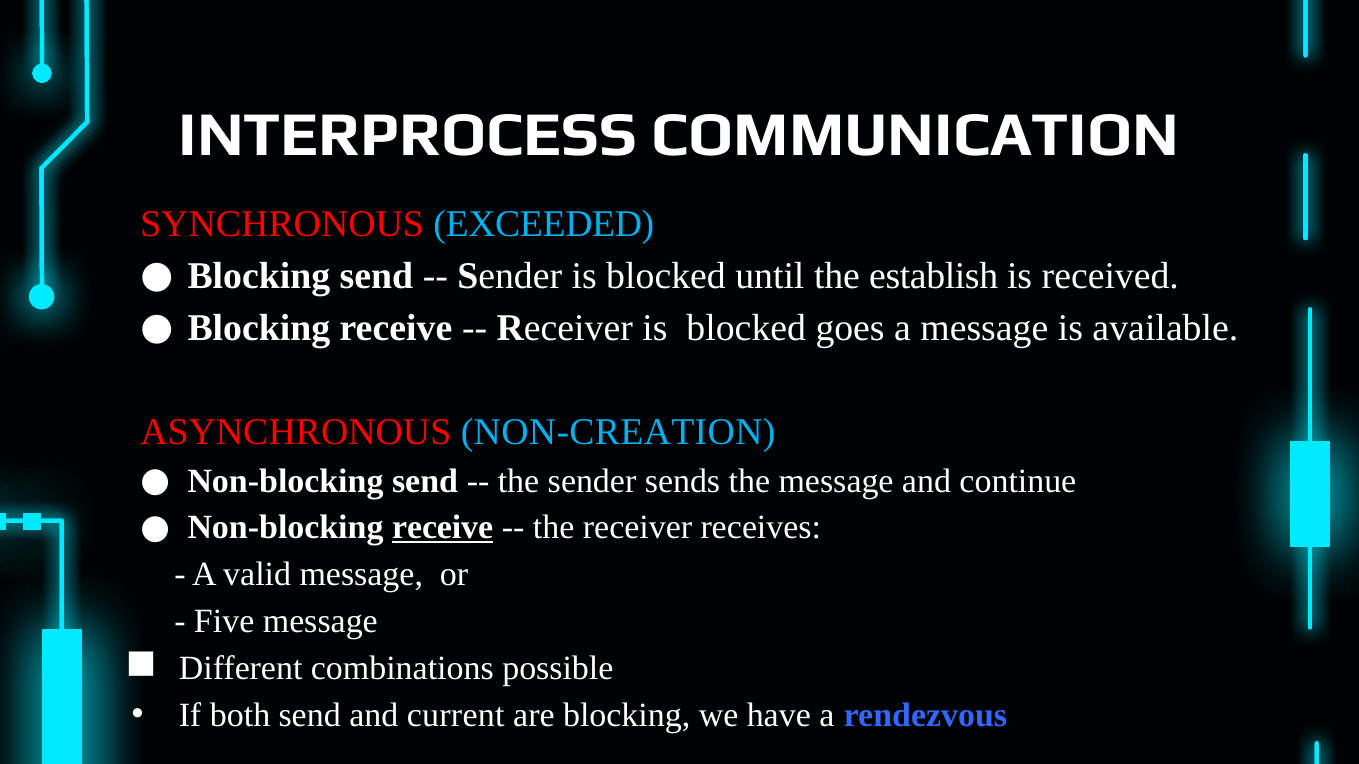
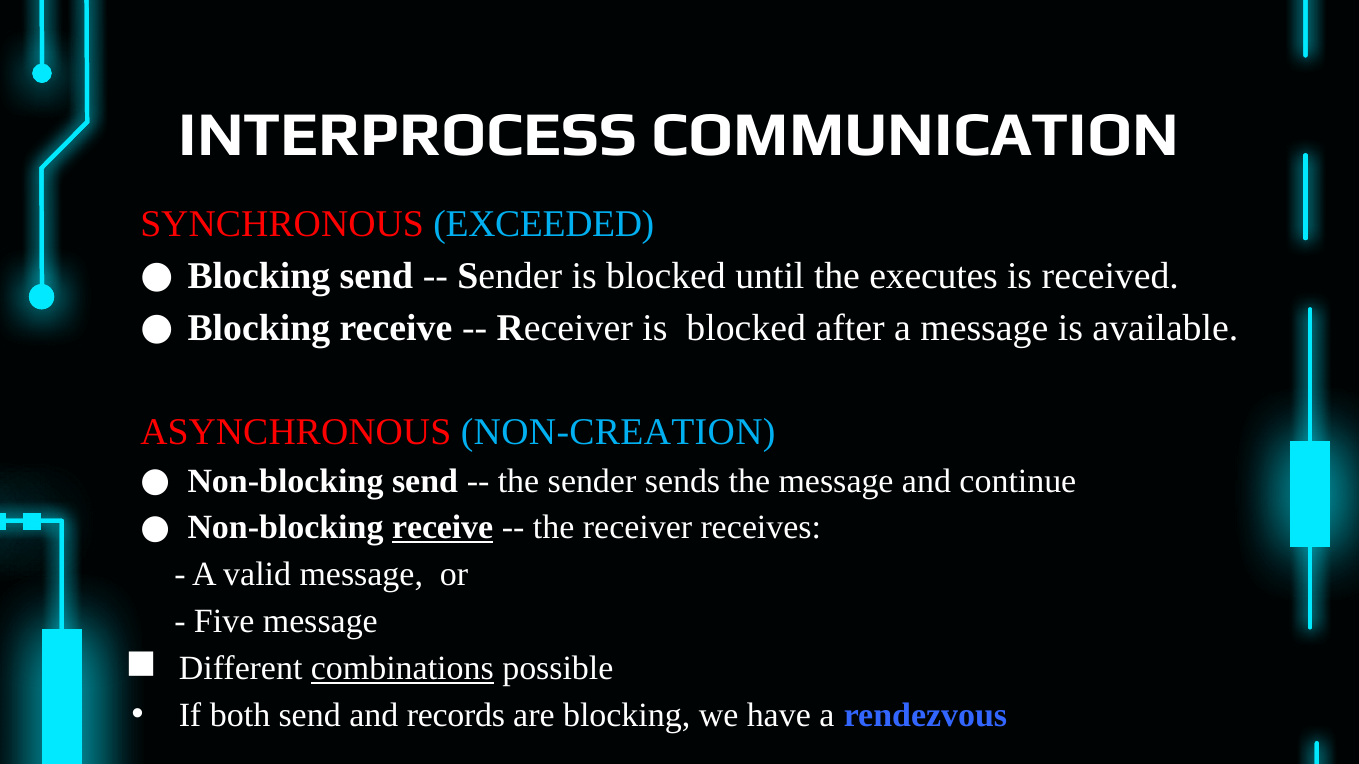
establish: establish -> executes (934, 276)
goes: goes -> after (850, 328)
combinations underline: none -> present (402, 669)
current: current -> records (456, 716)
